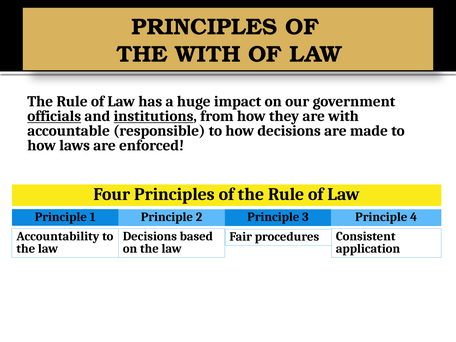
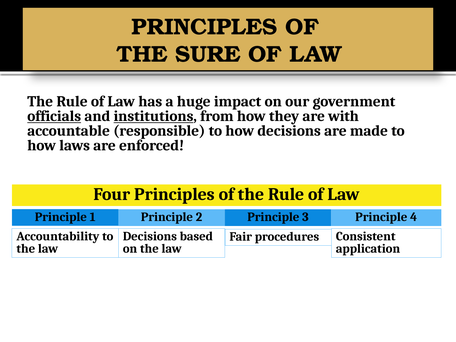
THE WITH: WITH -> SURE (208, 54)
